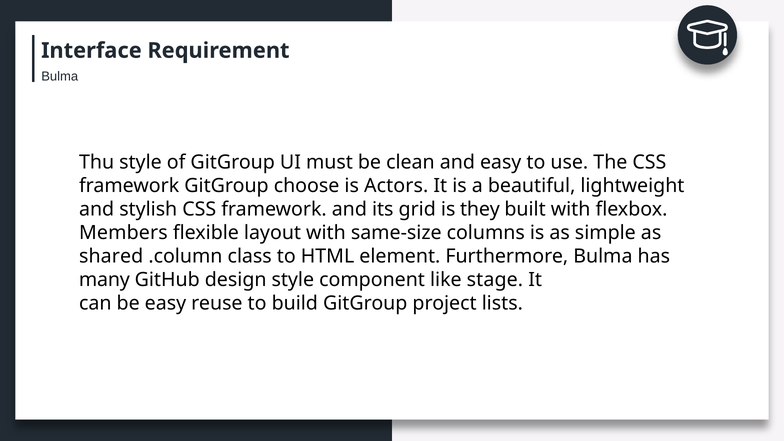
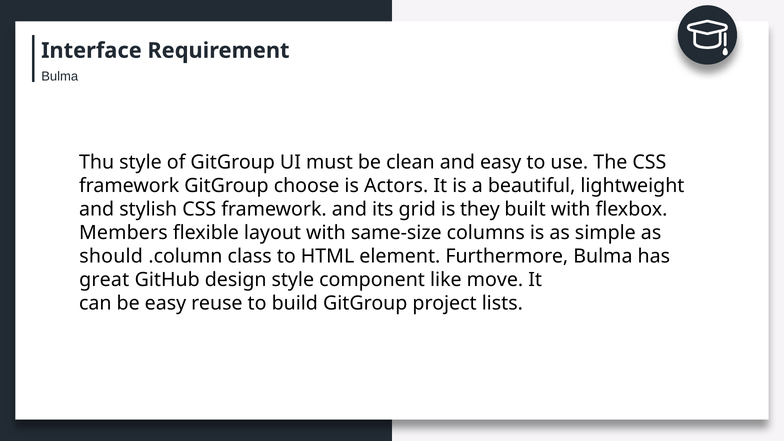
shared: shared -> should (111, 256)
many: many -> great (104, 280)
stage: stage -> move (495, 280)
